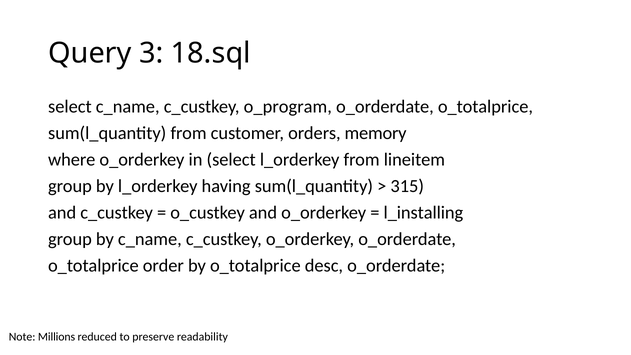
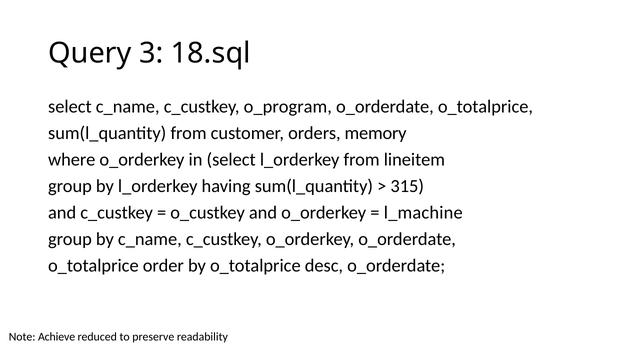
l_installing: l_installing -> l_machine (423, 213)
Millions: Millions -> Achieve (57, 337)
